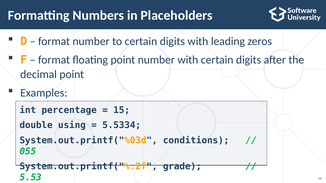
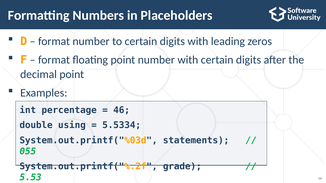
15: 15 -> 46 (122, 110)
conditions: conditions -> statements (196, 141)
